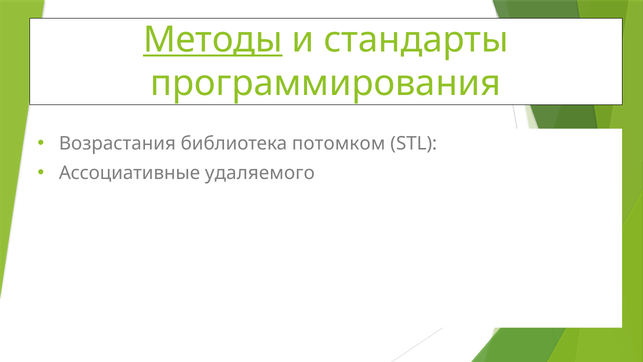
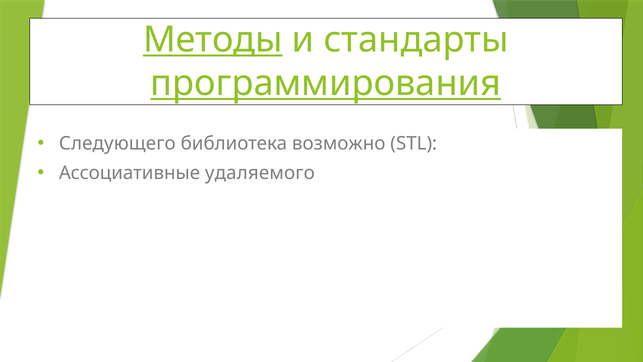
программирования underline: none -> present (326, 83)
Возрастания: Возрастания -> Следующего (117, 144)
потомком: потомком -> возможно (339, 144)
